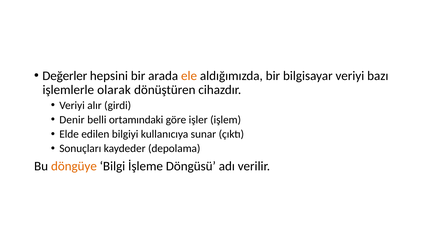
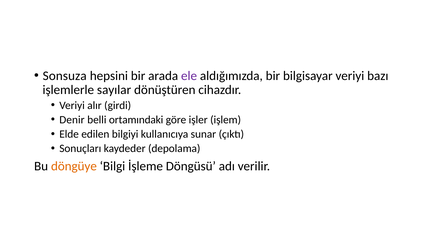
Değerler: Değerler -> Sonsuza (65, 76)
ele colour: orange -> purple (189, 76)
olarak: olarak -> sayılar (114, 90)
